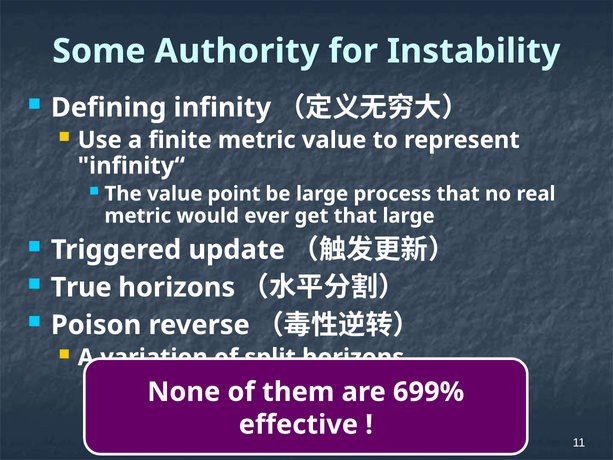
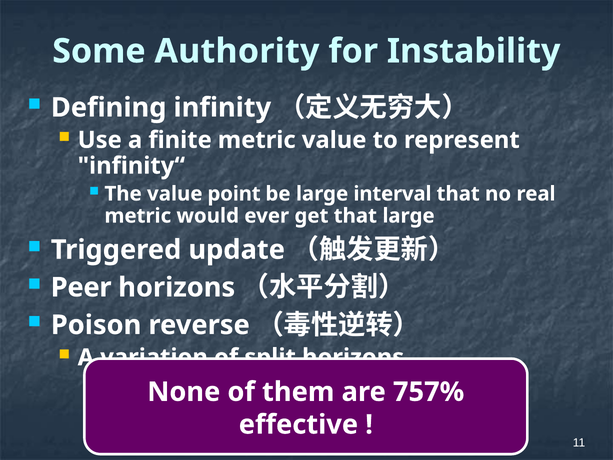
process: process -> interval (392, 194)
True: True -> Peer (81, 287)
699%: 699% -> 757% (429, 392)
